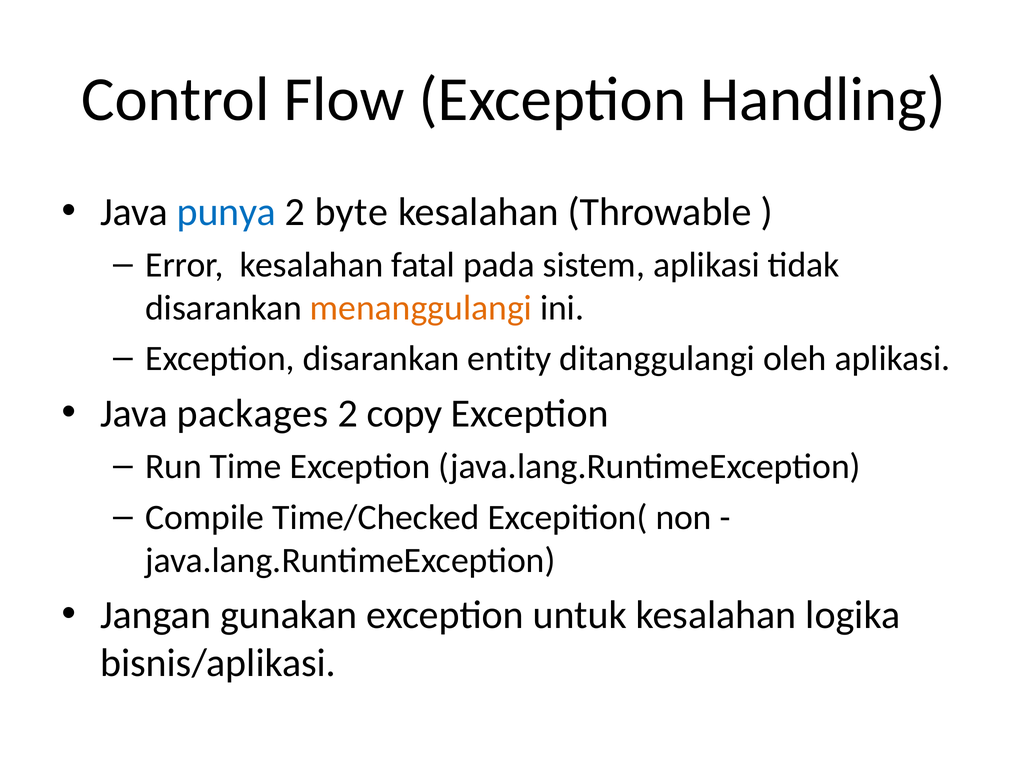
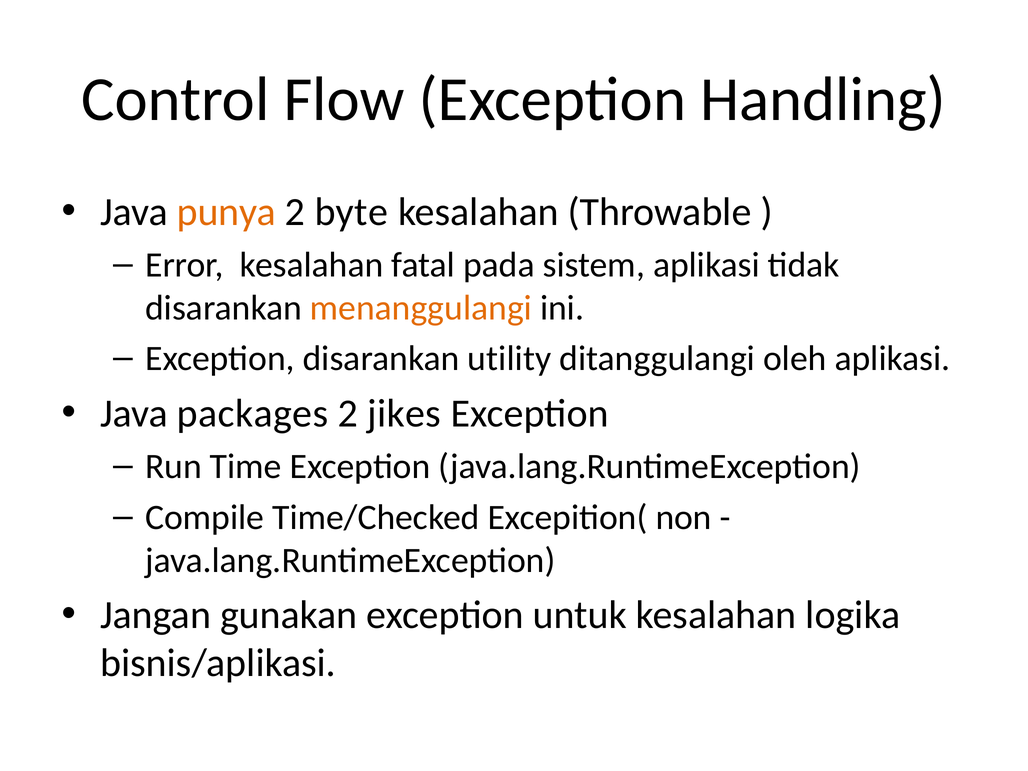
punya colour: blue -> orange (227, 212)
entity: entity -> utility (509, 359)
copy: copy -> jikes (404, 413)
